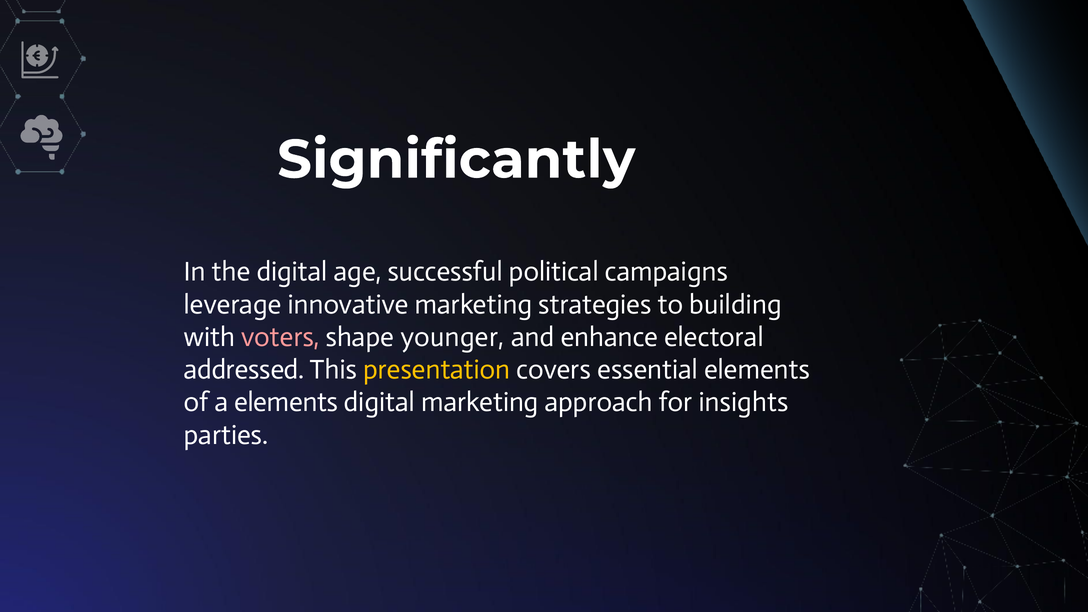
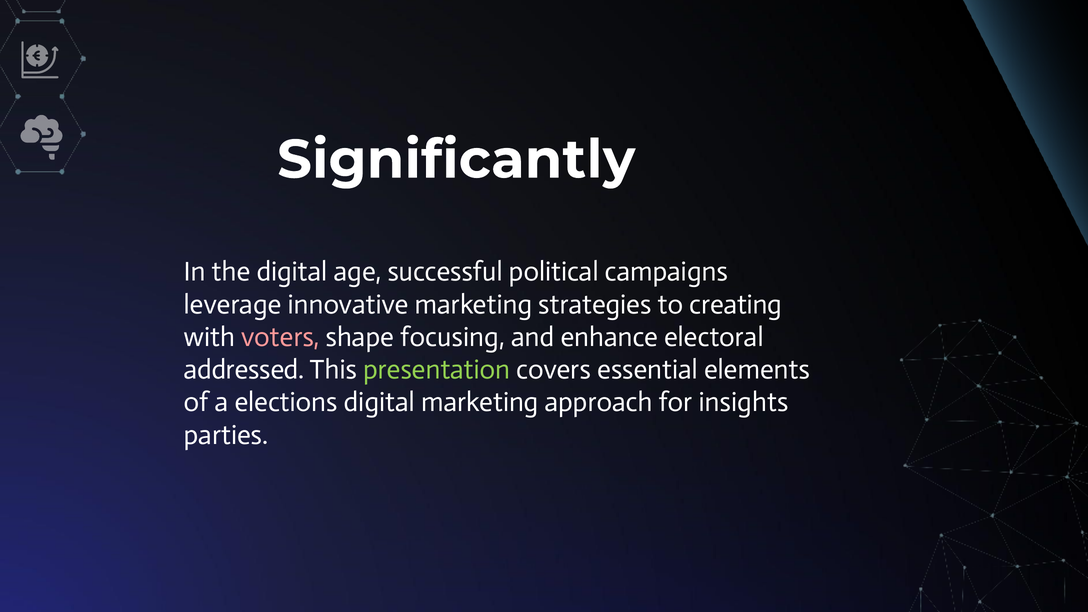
building: building -> creating (736, 305)
younger: younger -> focusing (453, 337)
presentation colour: yellow -> light green (437, 370)
a elements: elements -> elections (286, 402)
